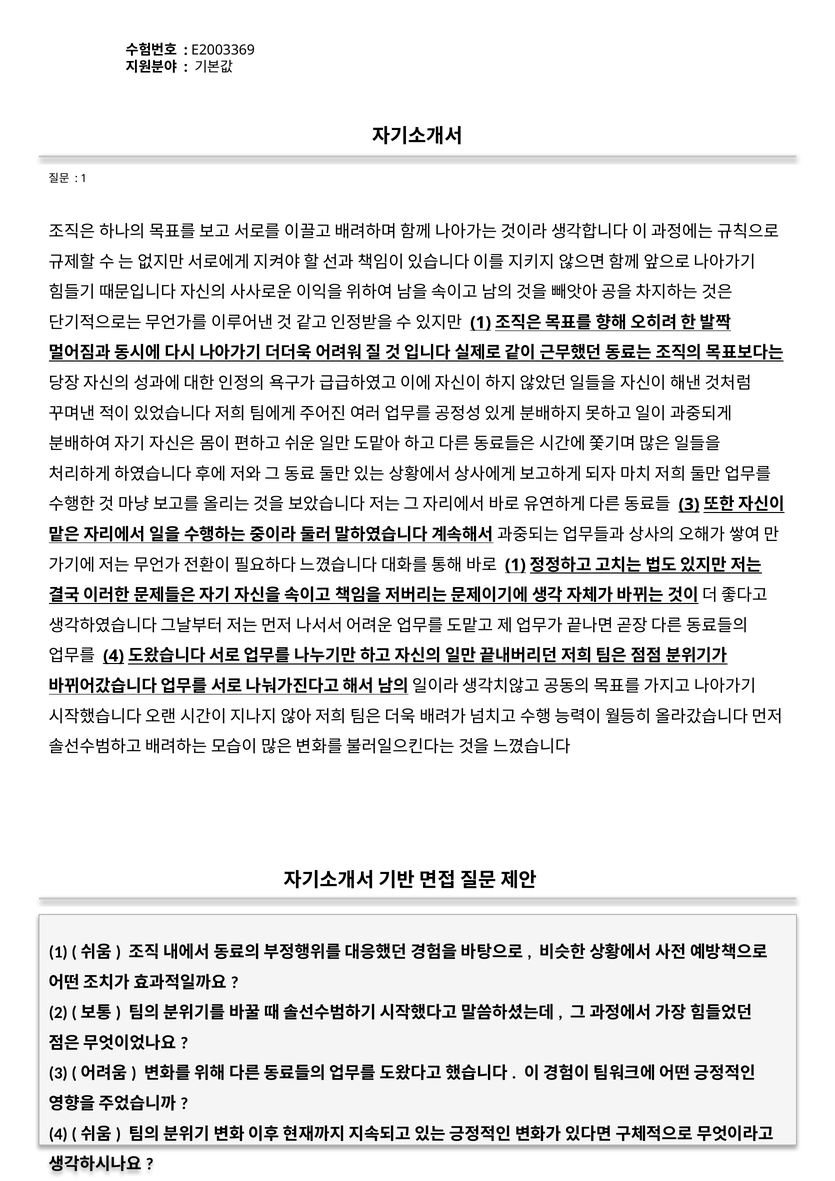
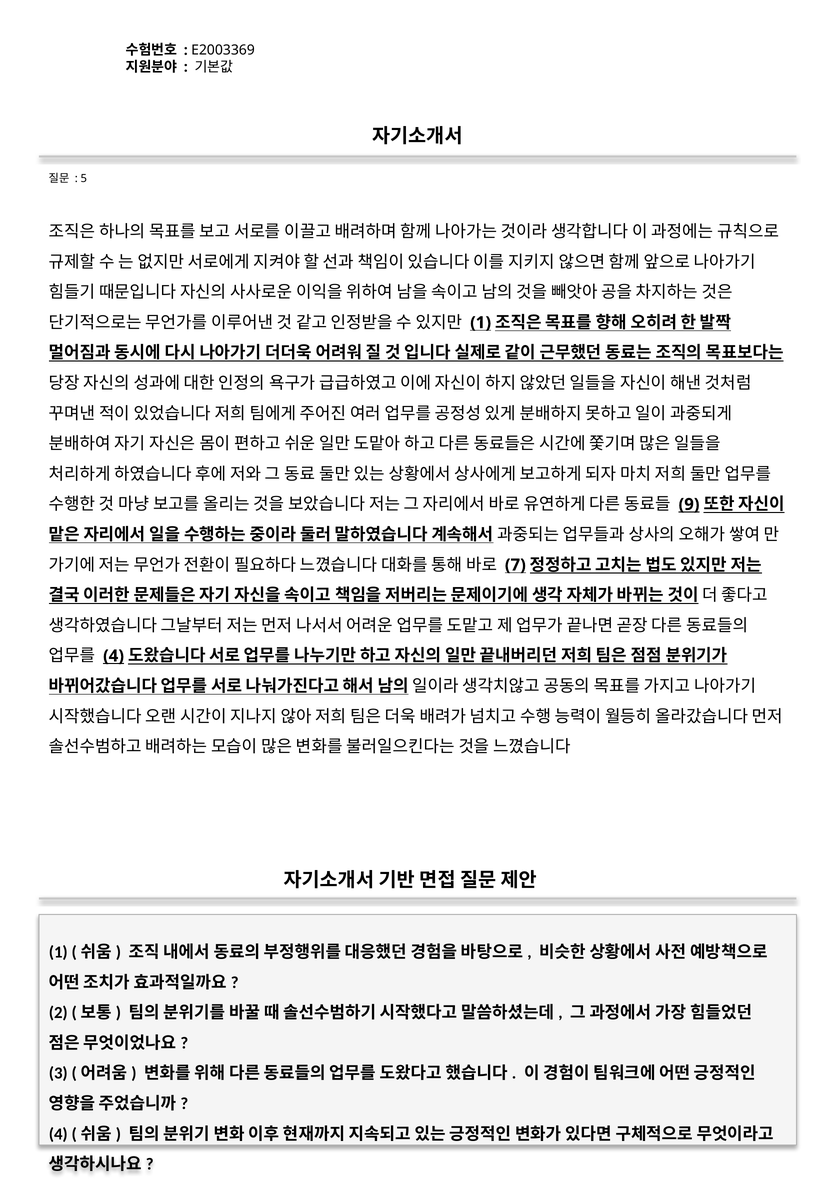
1: 1 -> 5 (84, 178)
3: 3 -> 9 (689, 504)
1: 1 -> 7 (515, 565)
